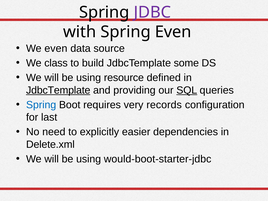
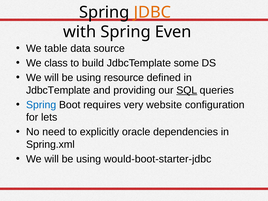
JDBC colour: purple -> orange (152, 12)
We even: even -> table (56, 49)
JdbcTemplate underline: present -> none (58, 90)
records: records -> website (164, 105)
last: last -> lets (49, 117)
easier: easier -> oracle (136, 132)
Delete.xml: Delete.xml -> Spring.xml (50, 144)
